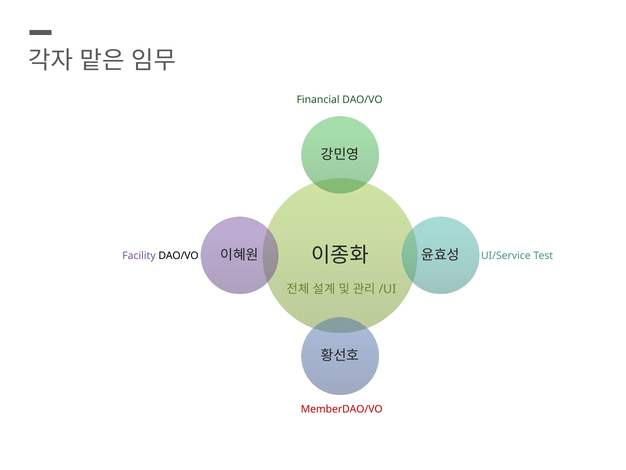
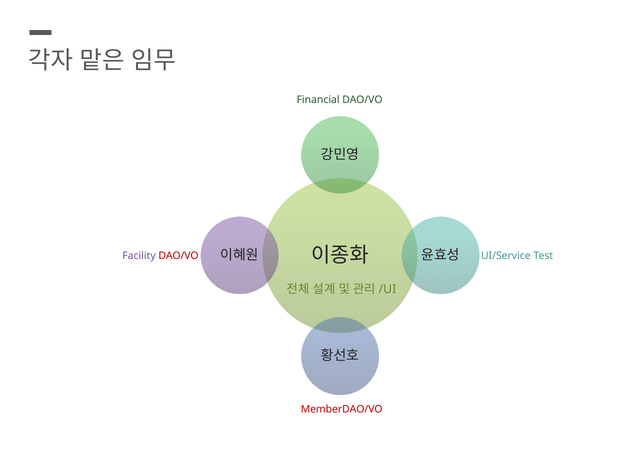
DAO/VO colour: black -> red (179, 256)
